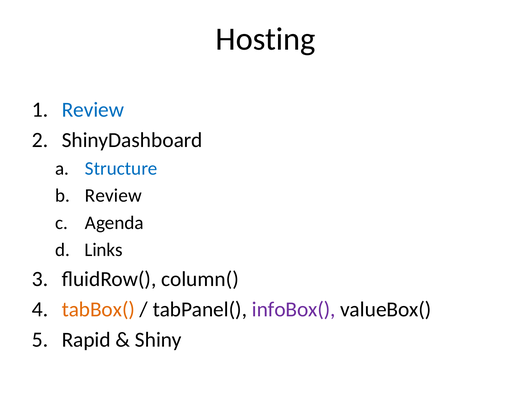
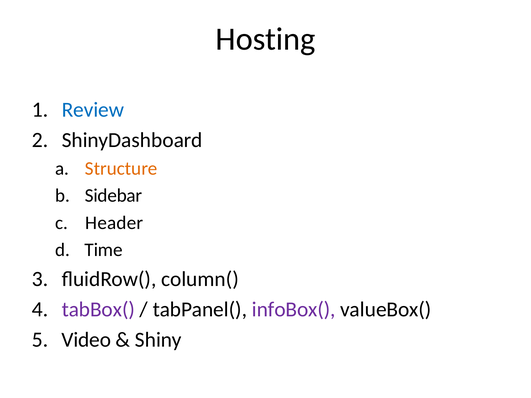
Structure colour: blue -> orange (121, 169)
Review: Review -> Sidebar (114, 196)
Agenda: Agenda -> Header (114, 223)
Links: Links -> Time (104, 250)
tabBox( colour: orange -> purple (98, 310)
Rapid: Rapid -> Video (86, 340)
